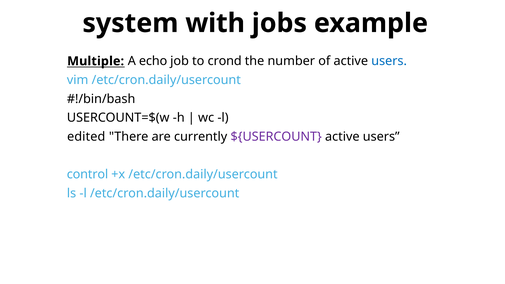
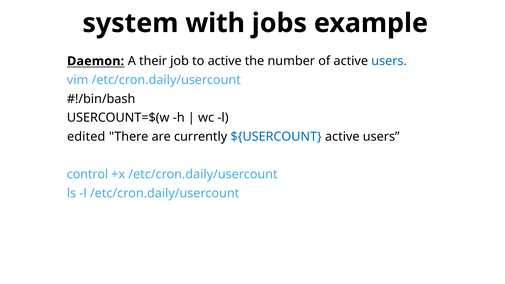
Multiple: Multiple -> Daemon (96, 61)
echo: echo -> their (153, 61)
to crond: crond -> active (225, 61)
${USERCOUNT colour: purple -> blue (276, 137)
